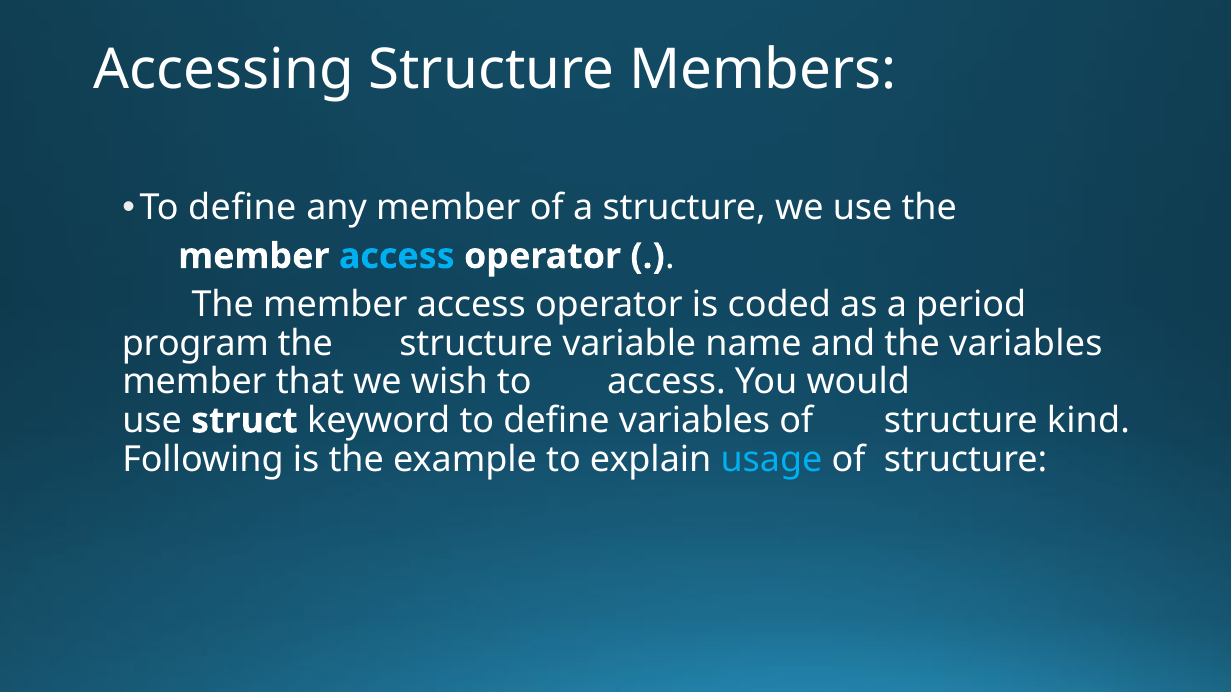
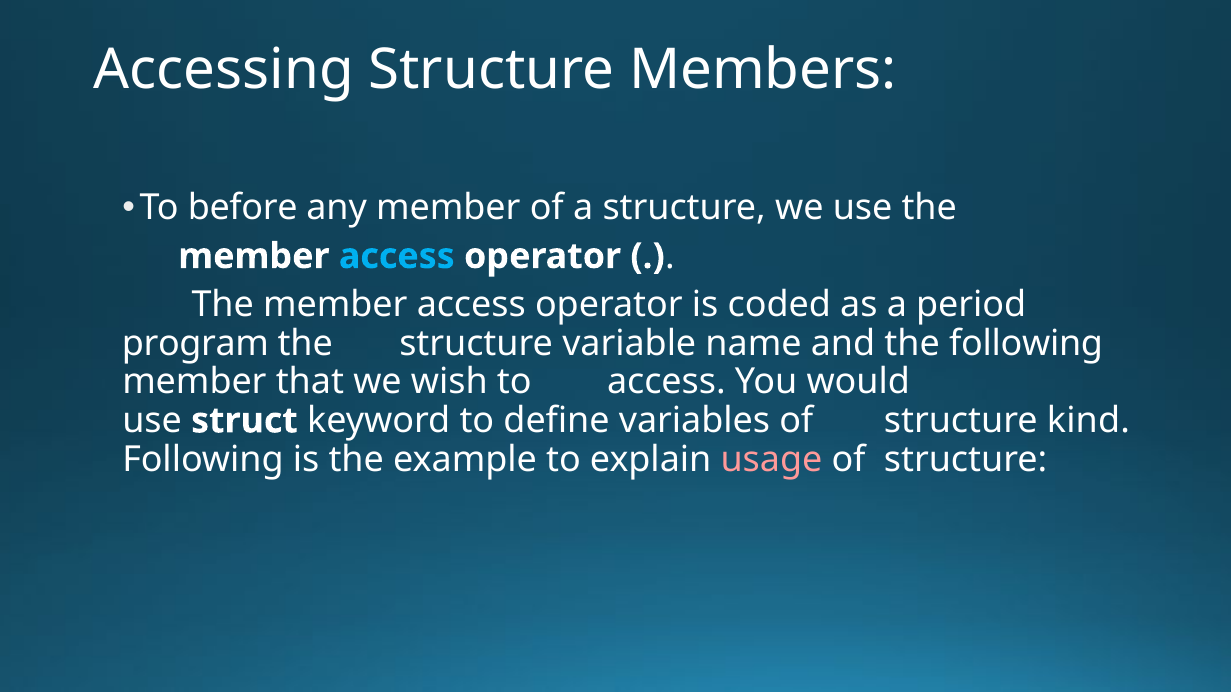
define: define -> before (243, 208)
the variables: variables -> following (1026, 343)
usage colour: light blue -> pink (771, 460)
